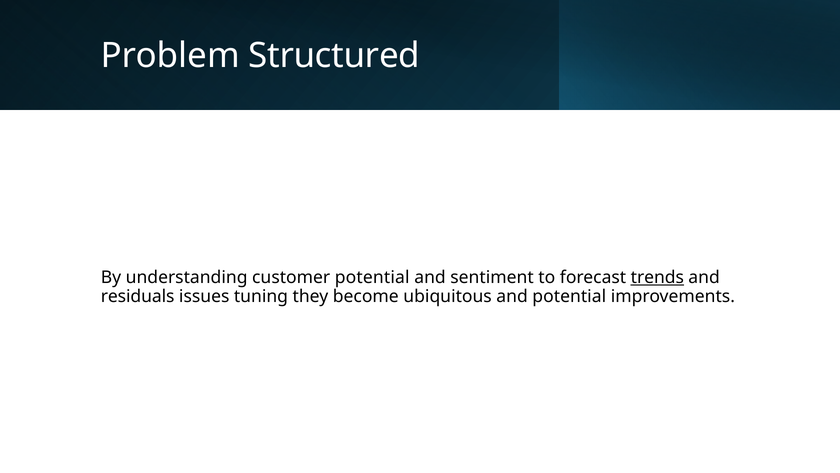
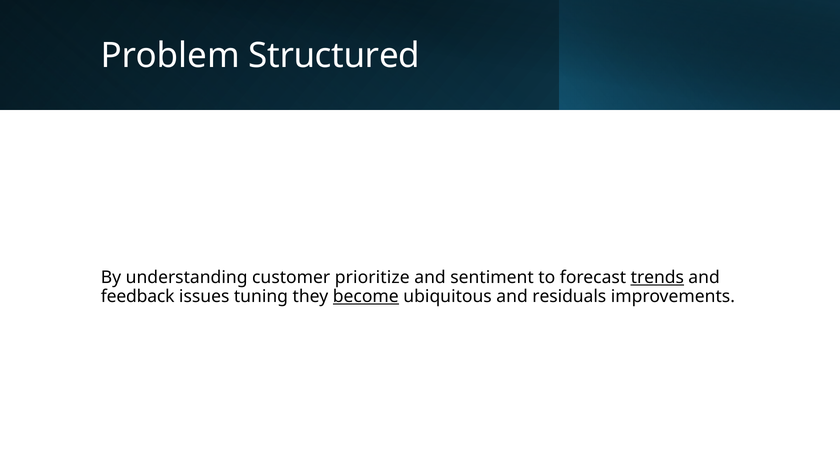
customer potential: potential -> prioritize (372, 277)
residuals: residuals -> feedback (138, 296)
become underline: none -> present (366, 296)
and potential: potential -> residuals (569, 296)
